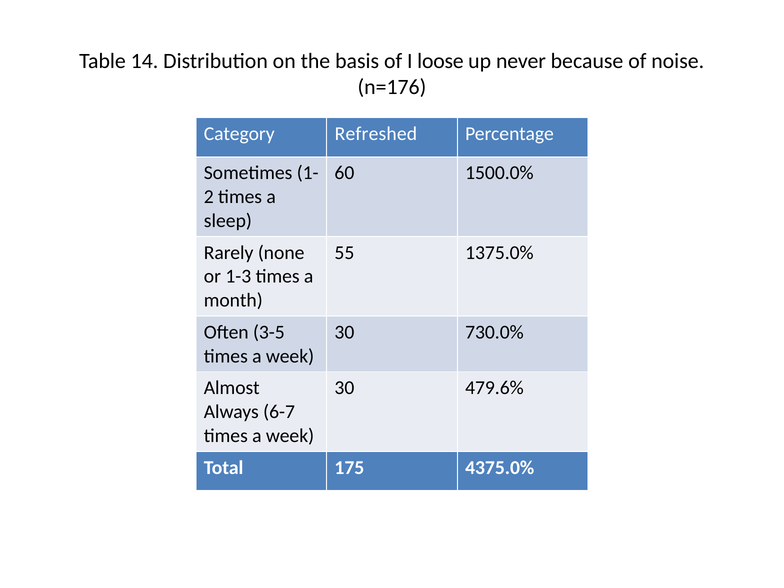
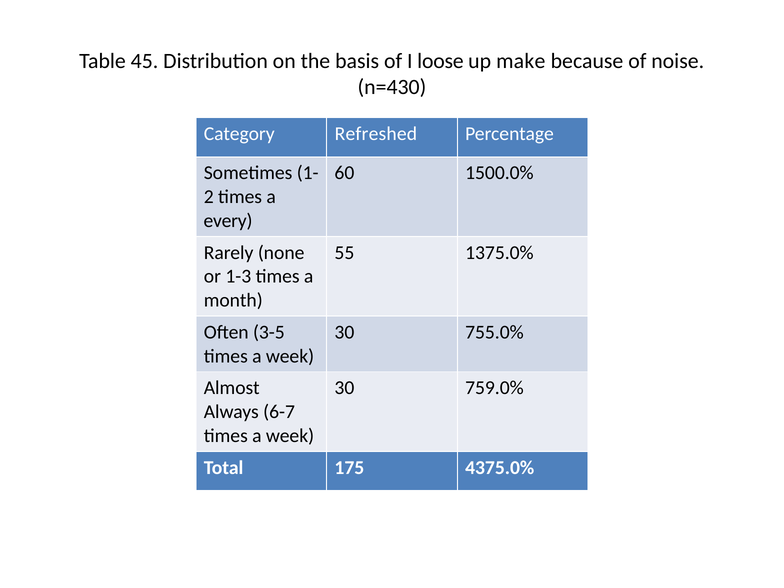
14: 14 -> 45 (144, 61)
never: never -> make (521, 61)
n=176: n=176 -> n=430 (392, 87)
sleep: sleep -> every (228, 221)
730.0%: 730.0% -> 755.0% (494, 332)
479.6%: 479.6% -> 759.0% (494, 388)
